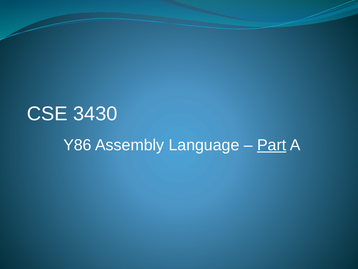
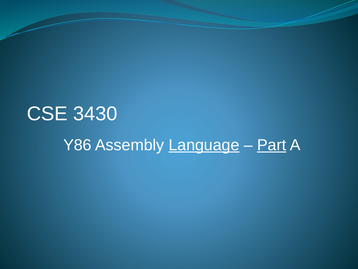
Language underline: none -> present (204, 145)
